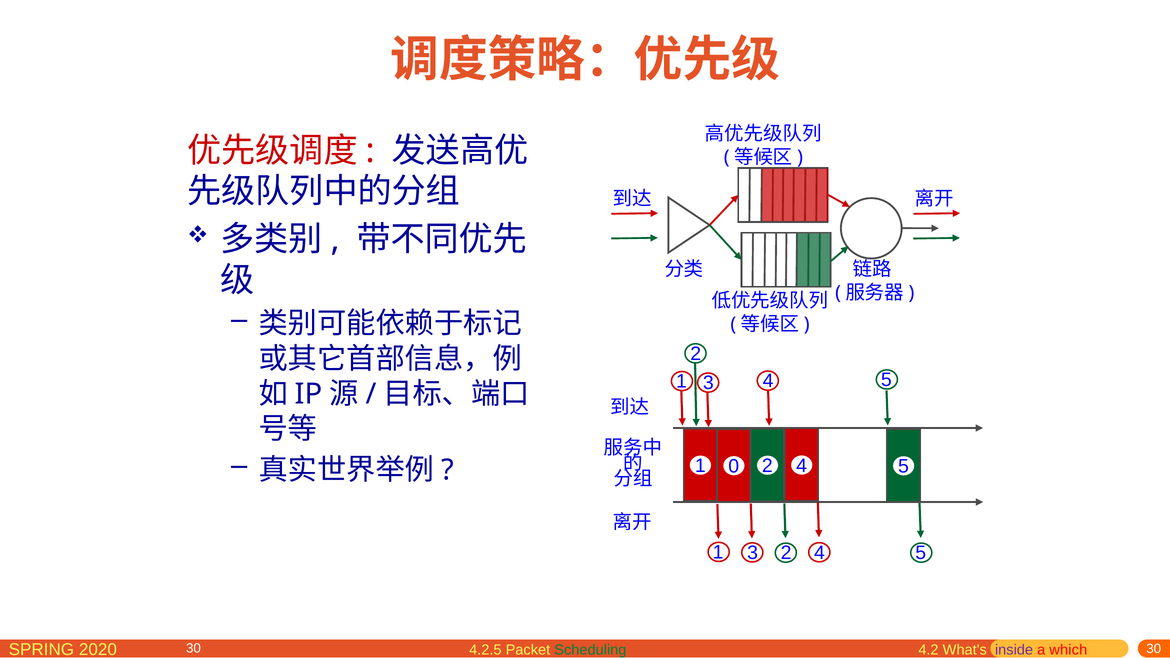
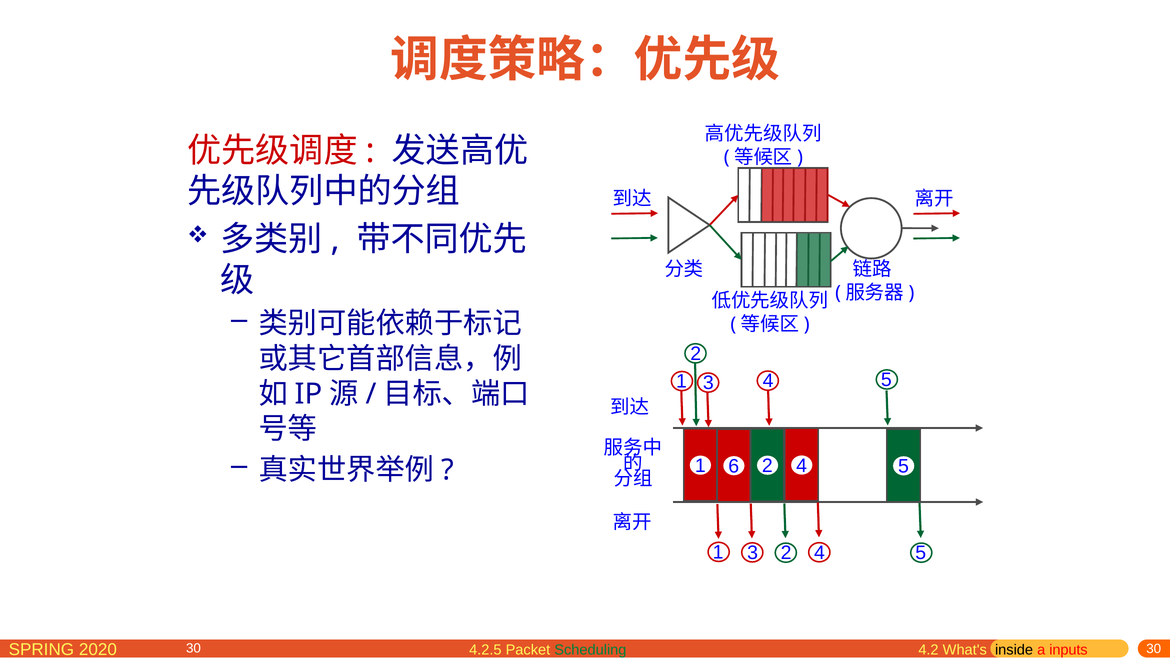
0: 0 -> 6 (734, 467)
inside colour: purple -> black (1014, 650)
which: which -> inputs (1068, 650)
